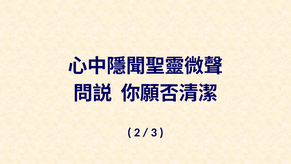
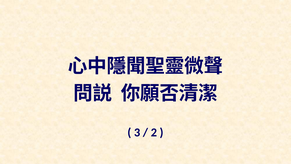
2: 2 -> 3 (137, 132)
3: 3 -> 2 (154, 132)
